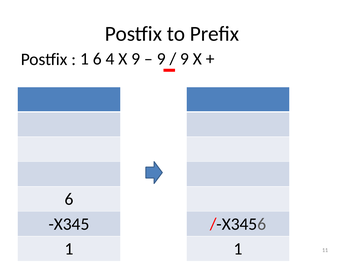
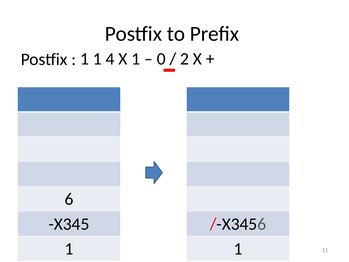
1 6: 6 -> 1 (97, 59)
X 9: 9 -> 1 (136, 59)
9: 9 -> 0 (161, 59)
9: 9 -> 2 (185, 59)
